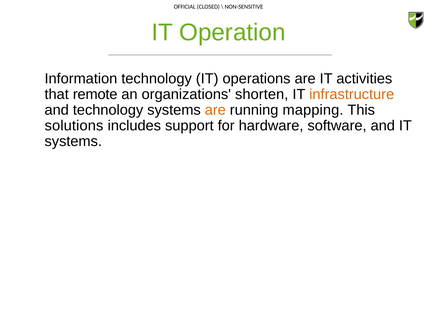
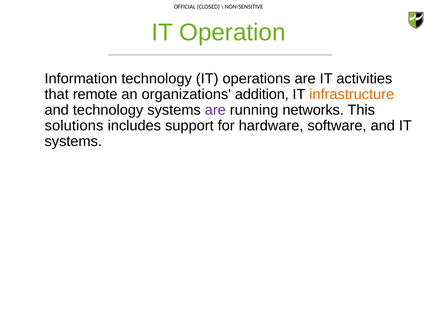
shorten: shorten -> addition (262, 94)
are colour: orange -> purple (215, 110)
mapping: mapping -> networks (313, 110)
